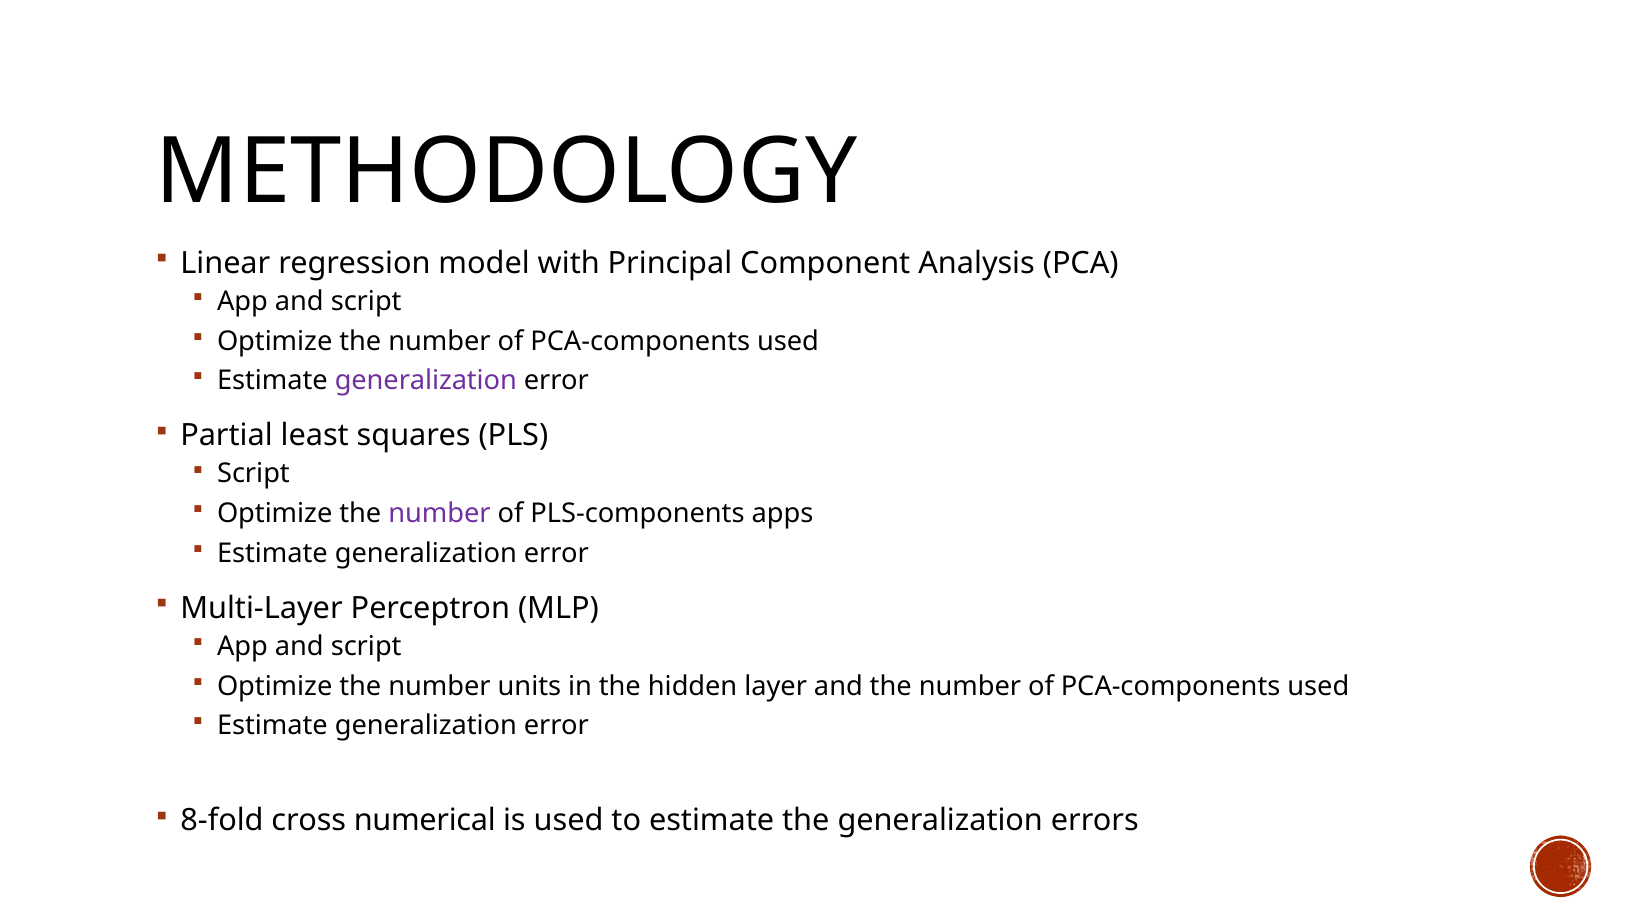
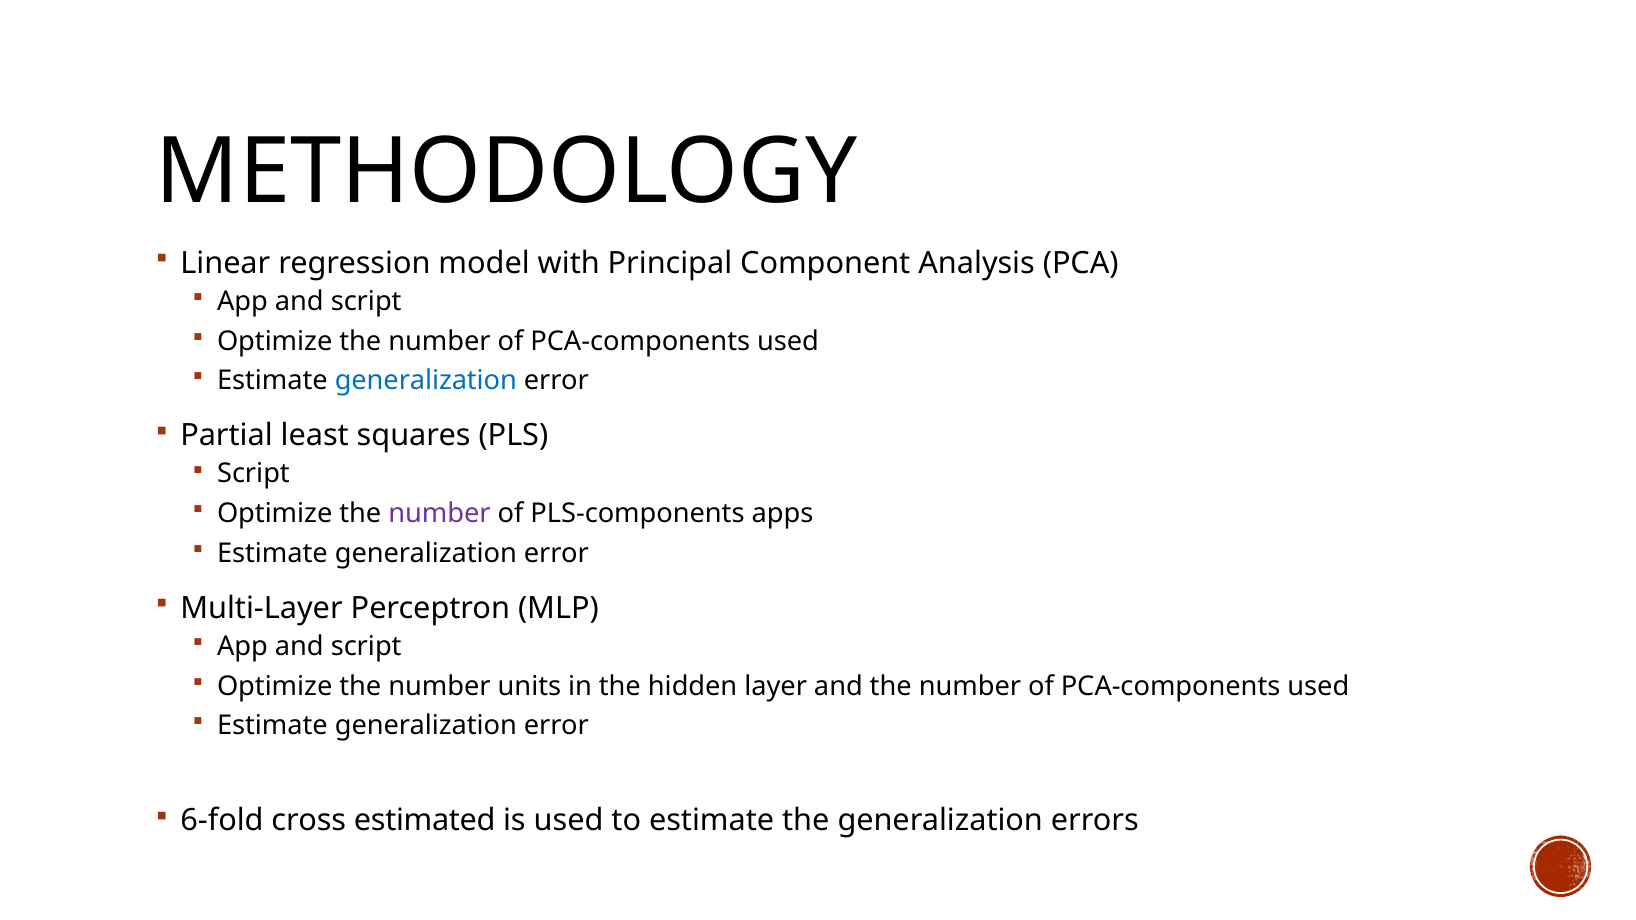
generalization colour: purple -> blue (426, 381)
8-fold: 8-fold -> 6-fold (222, 821)
numerical: numerical -> estimated (425, 821)
